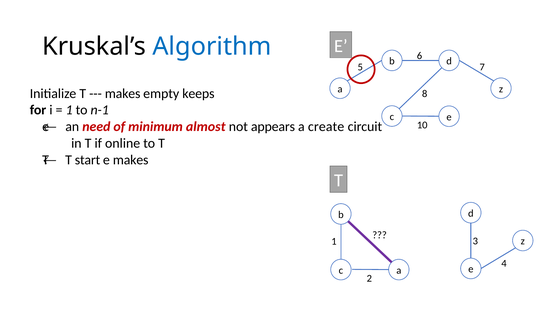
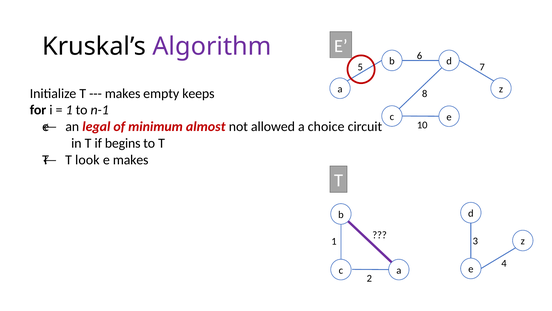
Algorithm colour: blue -> purple (212, 46)
need: need -> legal (96, 126)
appears: appears -> allowed (273, 126)
create: create -> choice (326, 126)
online: online -> begins (123, 143)
start: start -> look (87, 160)
